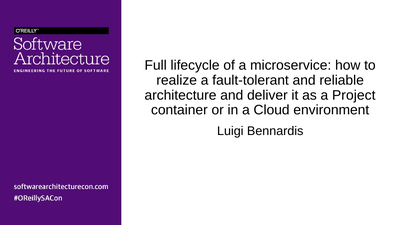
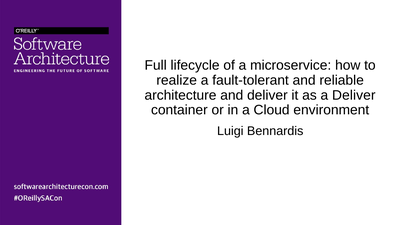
a Project: Project -> Deliver (354, 95)
